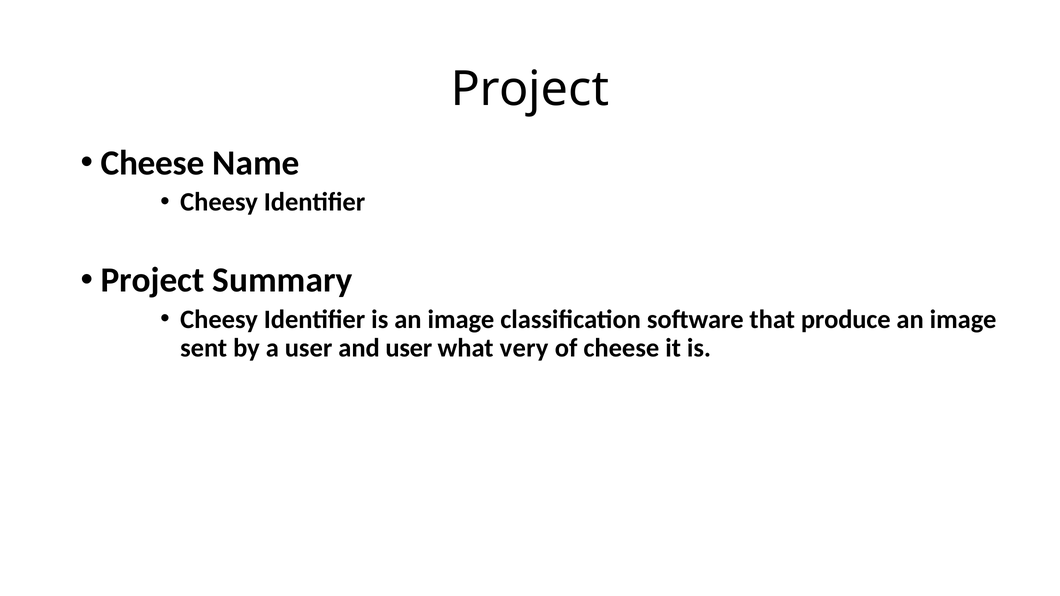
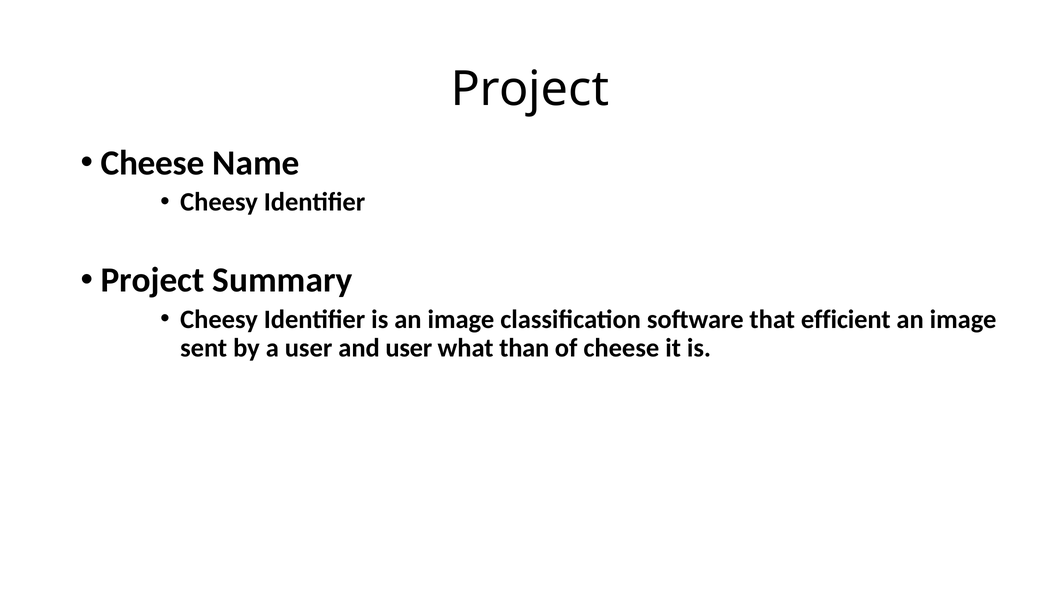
produce: produce -> efficient (846, 319)
very: very -> than (524, 348)
